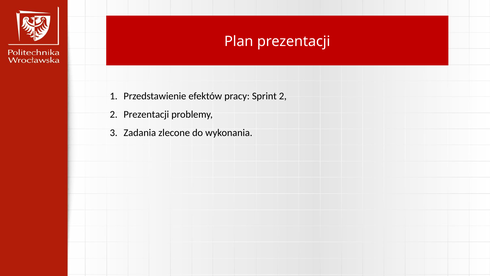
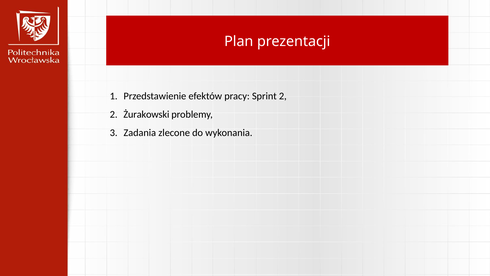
2 Prezentacji: Prezentacji -> Żurakowski (146, 114)
